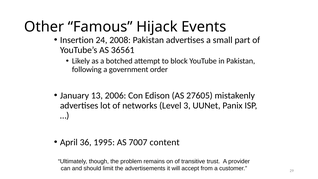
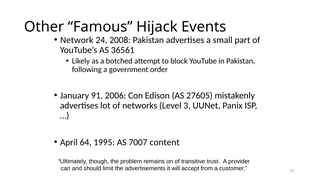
Insertion: Insertion -> Network (77, 40)
13: 13 -> 91 (97, 95)
36: 36 -> 64 (86, 142)
